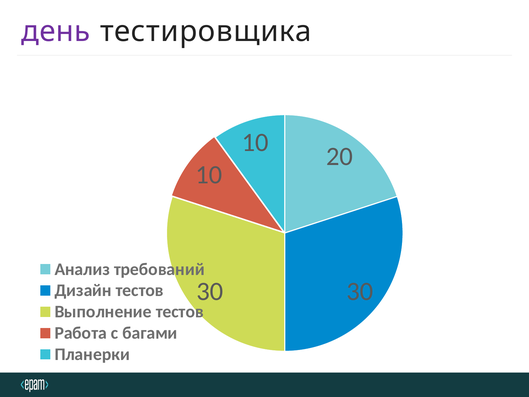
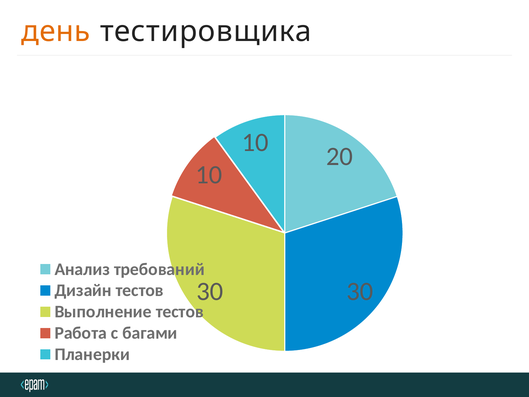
день colour: purple -> orange (56, 31)
